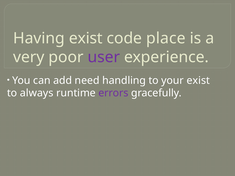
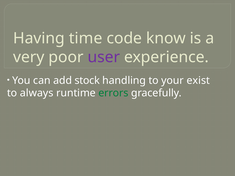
Having exist: exist -> time (86, 38)
place: place -> know (166, 38)
need: need -> stock (87, 81)
errors colour: purple -> green (113, 93)
